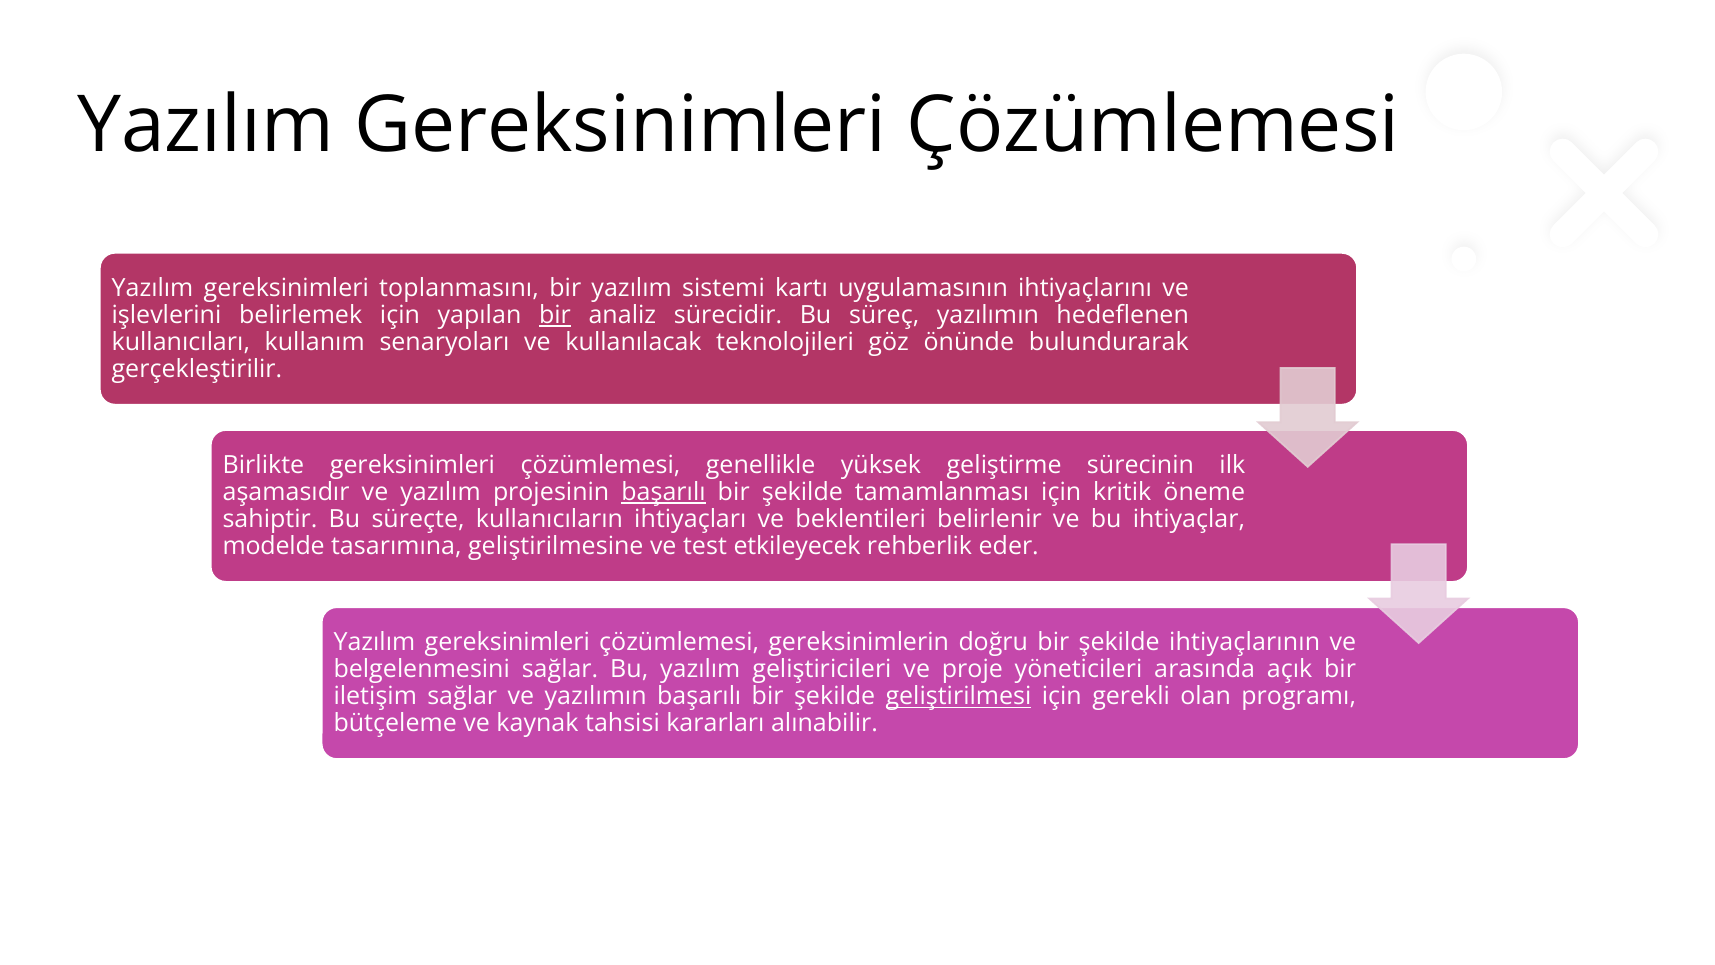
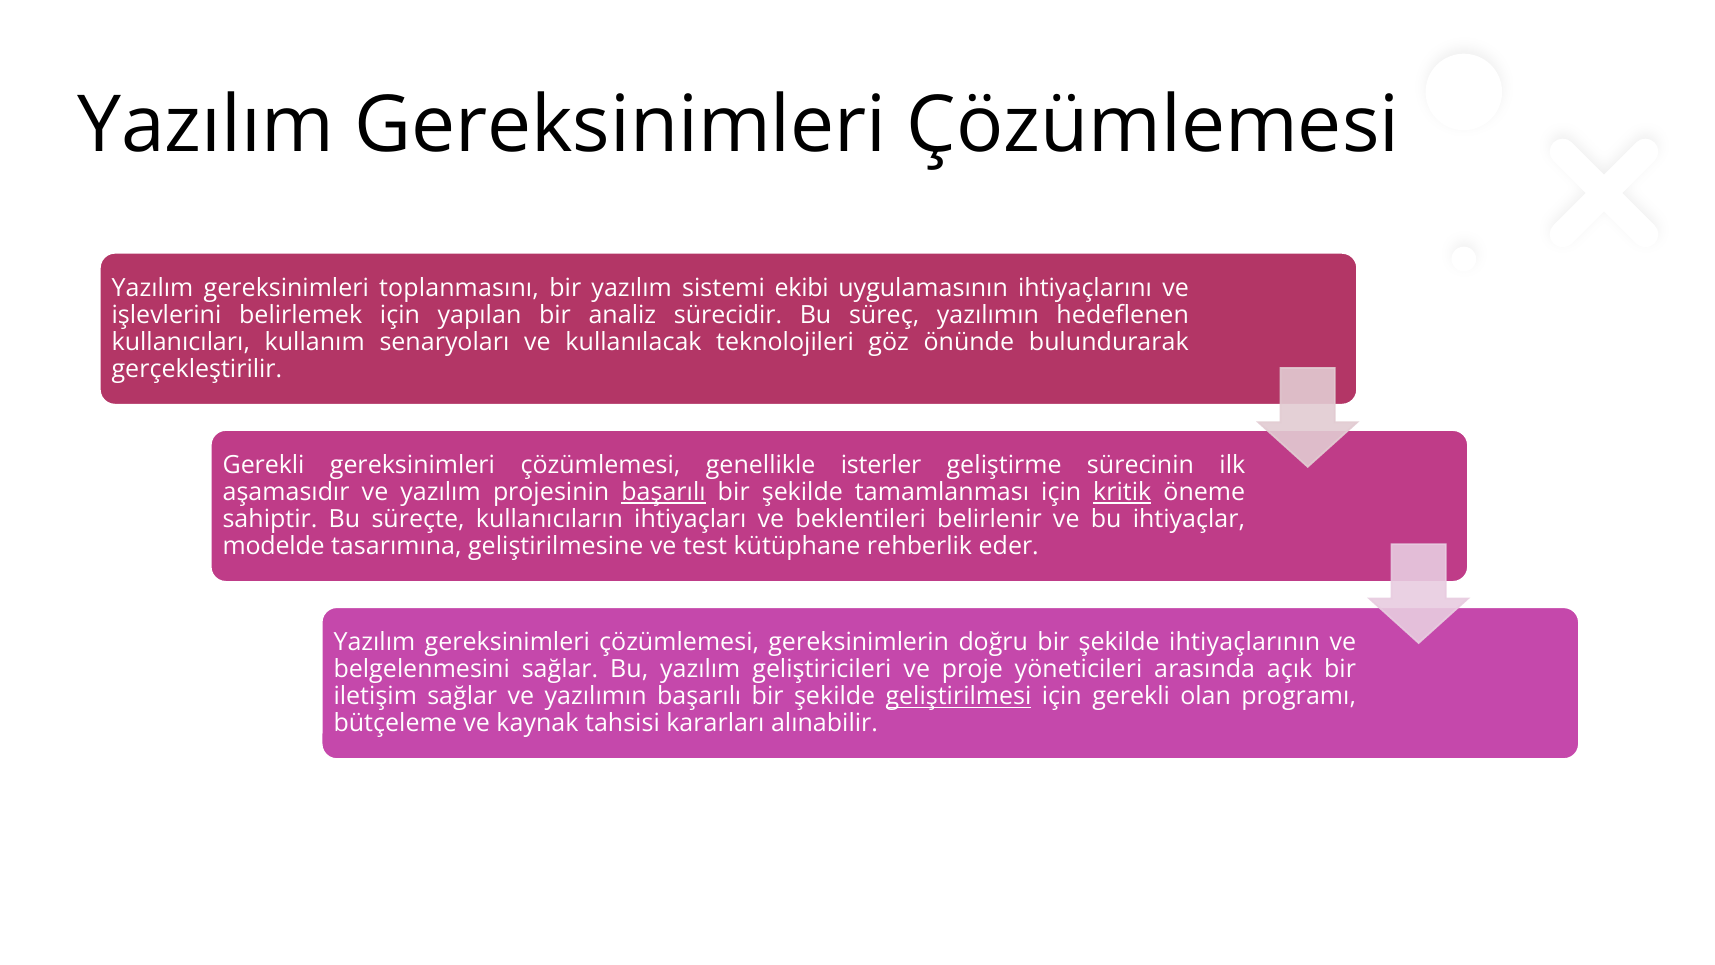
kartı: kartı -> ekibi (802, 288)
bir underline: present -> none (555, 315)
Birlikte: Birlikte -> Gerekli (264, 465)
yüksek: yüksek -> isterler (881, 465)
kritik underline: none -> present (1122, 492)
etkileyecek: etkileyecek -> kütüphane (797, 546)
